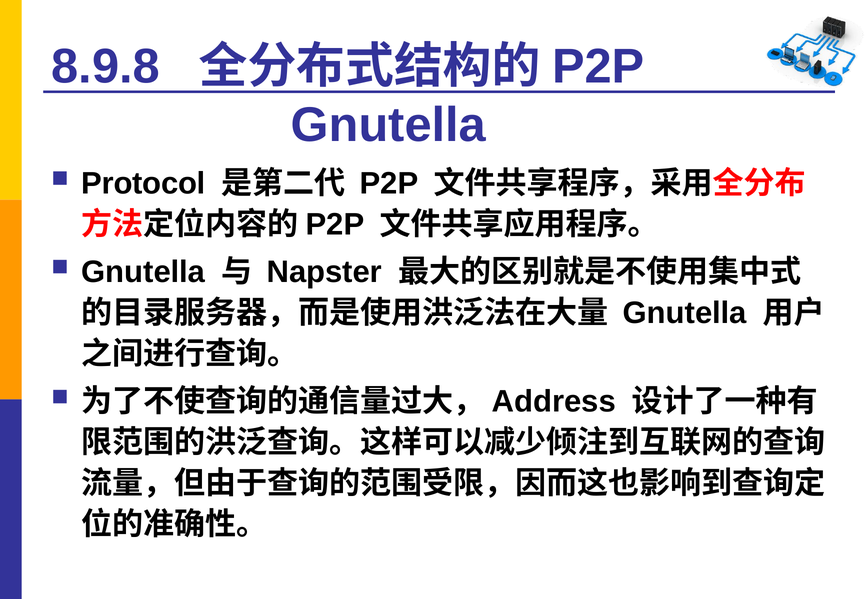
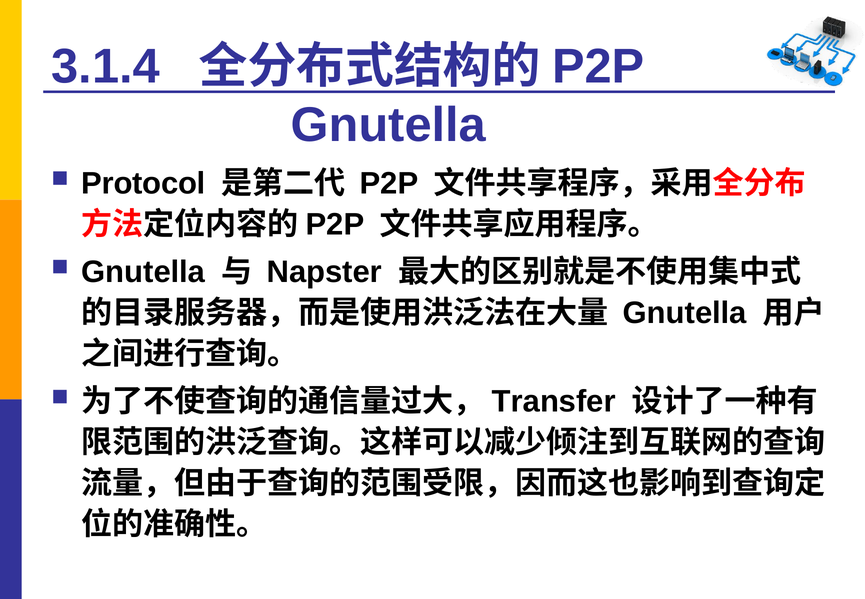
8.9.8: 8.9.8 -> 3.1.4 (106, 66)
Address: Address -> Transfer (554, 402)
